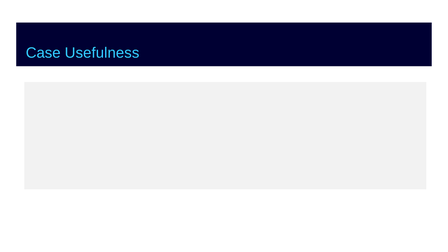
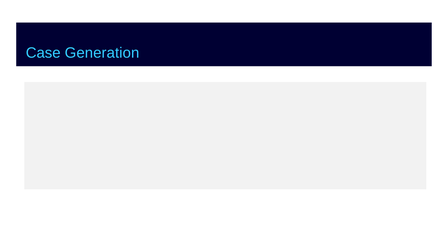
Usefulness: Usefulness -> Generation (102, 53)
